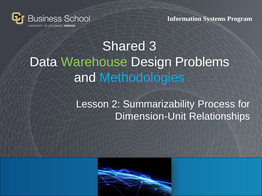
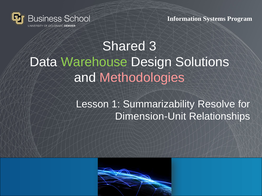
Problems: Problems -> Solutions (202, 62)
Methodologies colour: light blue -> pink (142, 78)
2: 2 -> 1 (116, 104)
Process: Process -> Resolve (216, 104)
